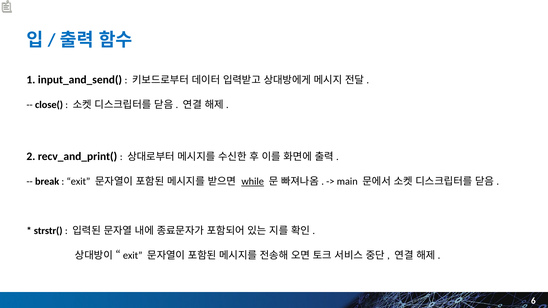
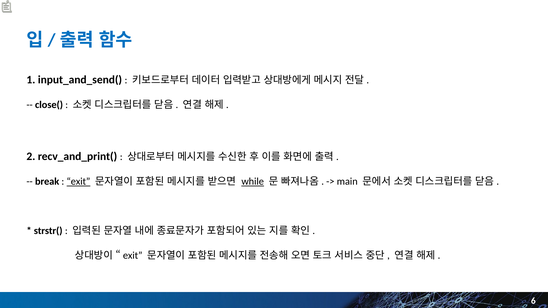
exit underline: none -> present (78, 182)
